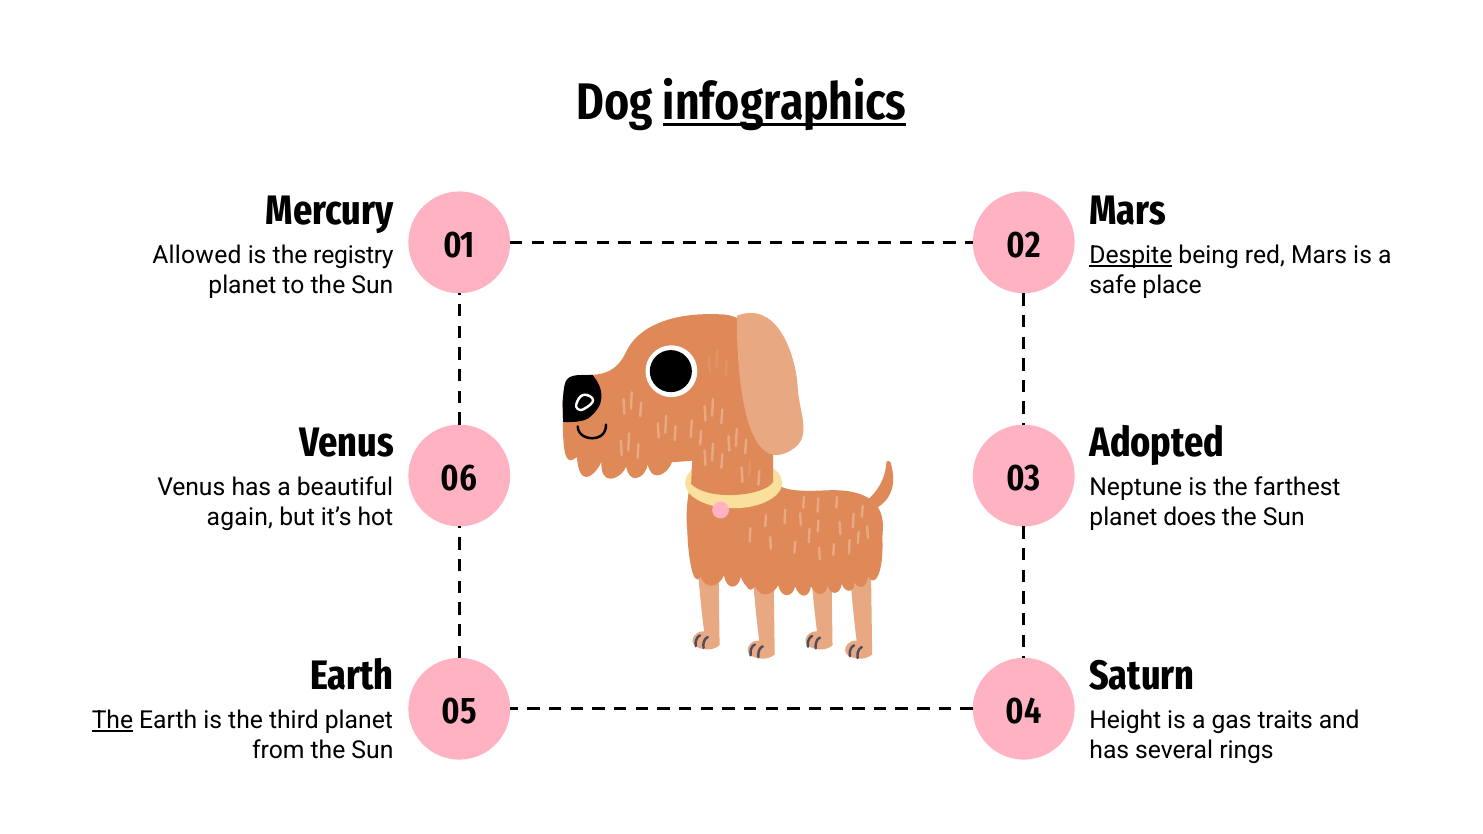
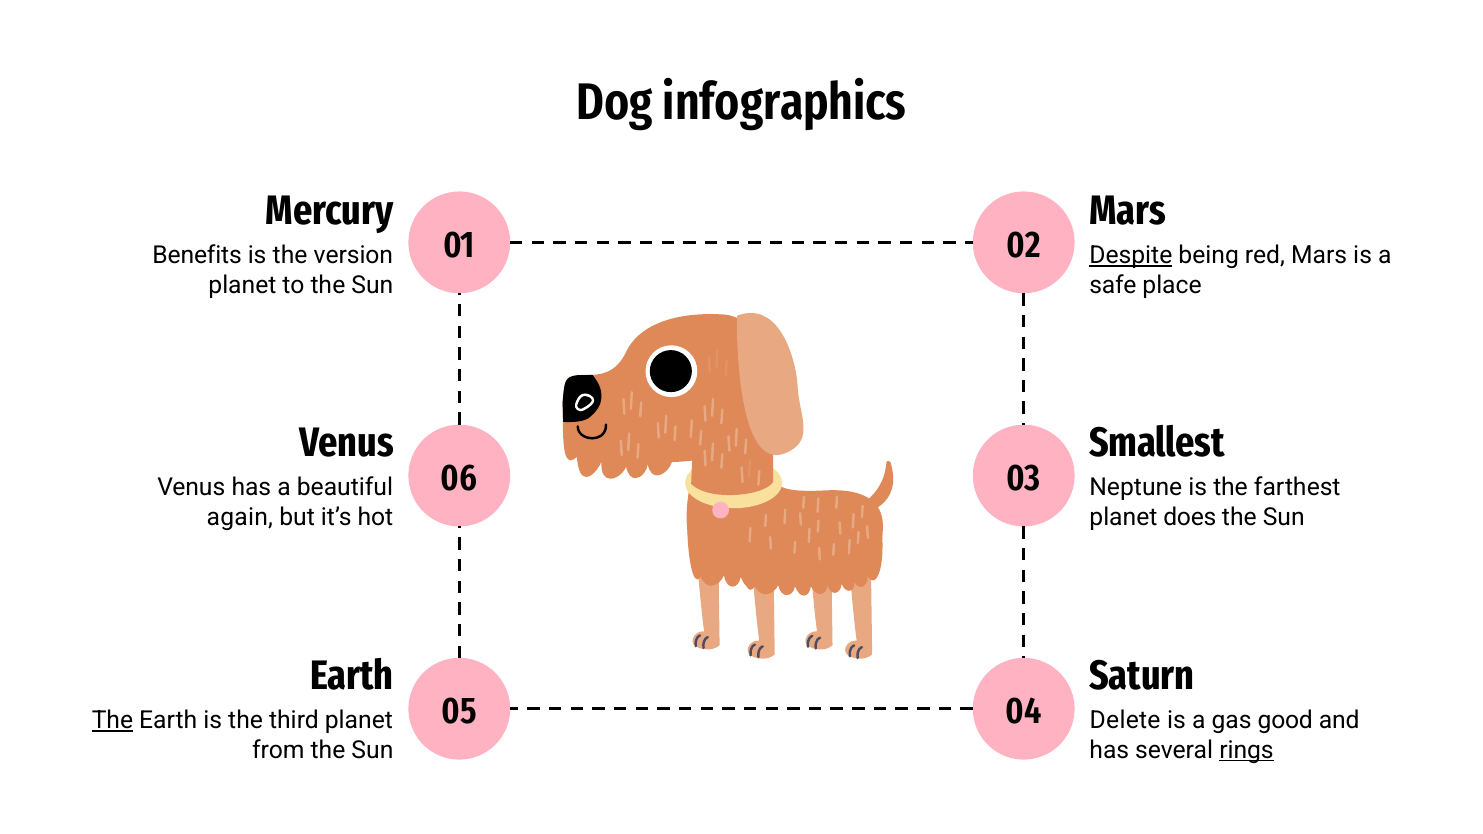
infographics underline: present -> none (785, 103)
Allowed: Allowed -> Benefits (197, 255)
registry: registry -> version (353, 255)
Adopted: Adopted -> Smallest (1157, 443)
Height: Height -> Delete (1125, 720)
traits: traits -> good (1285, 720)
rings underline: none -> present (1246, 750)
